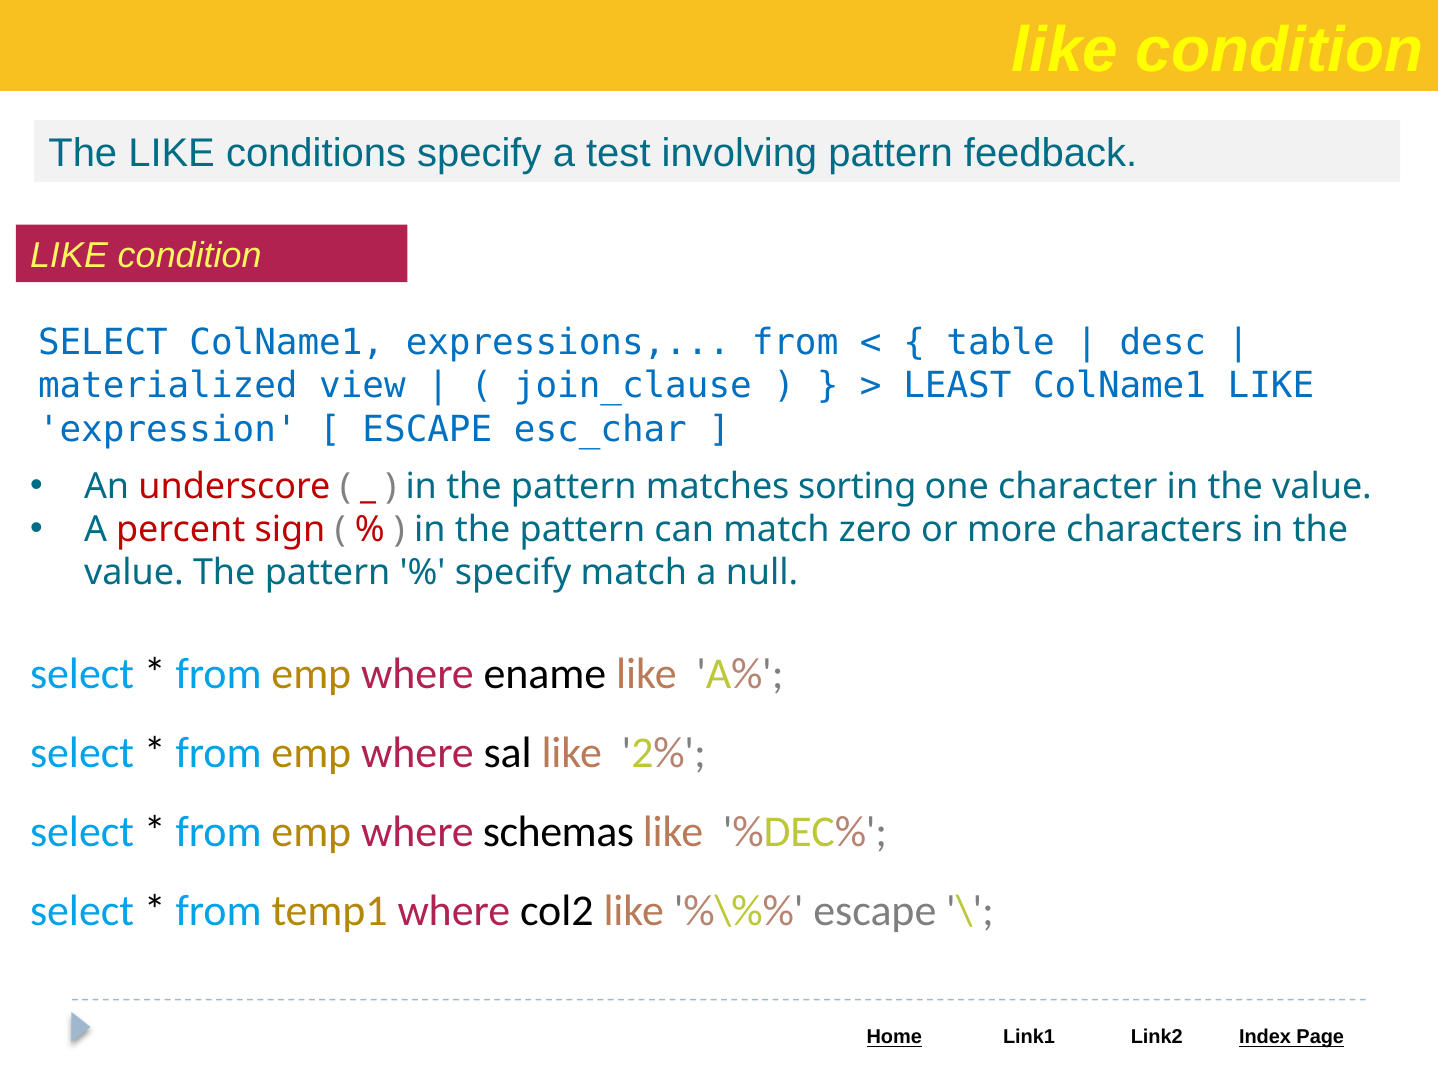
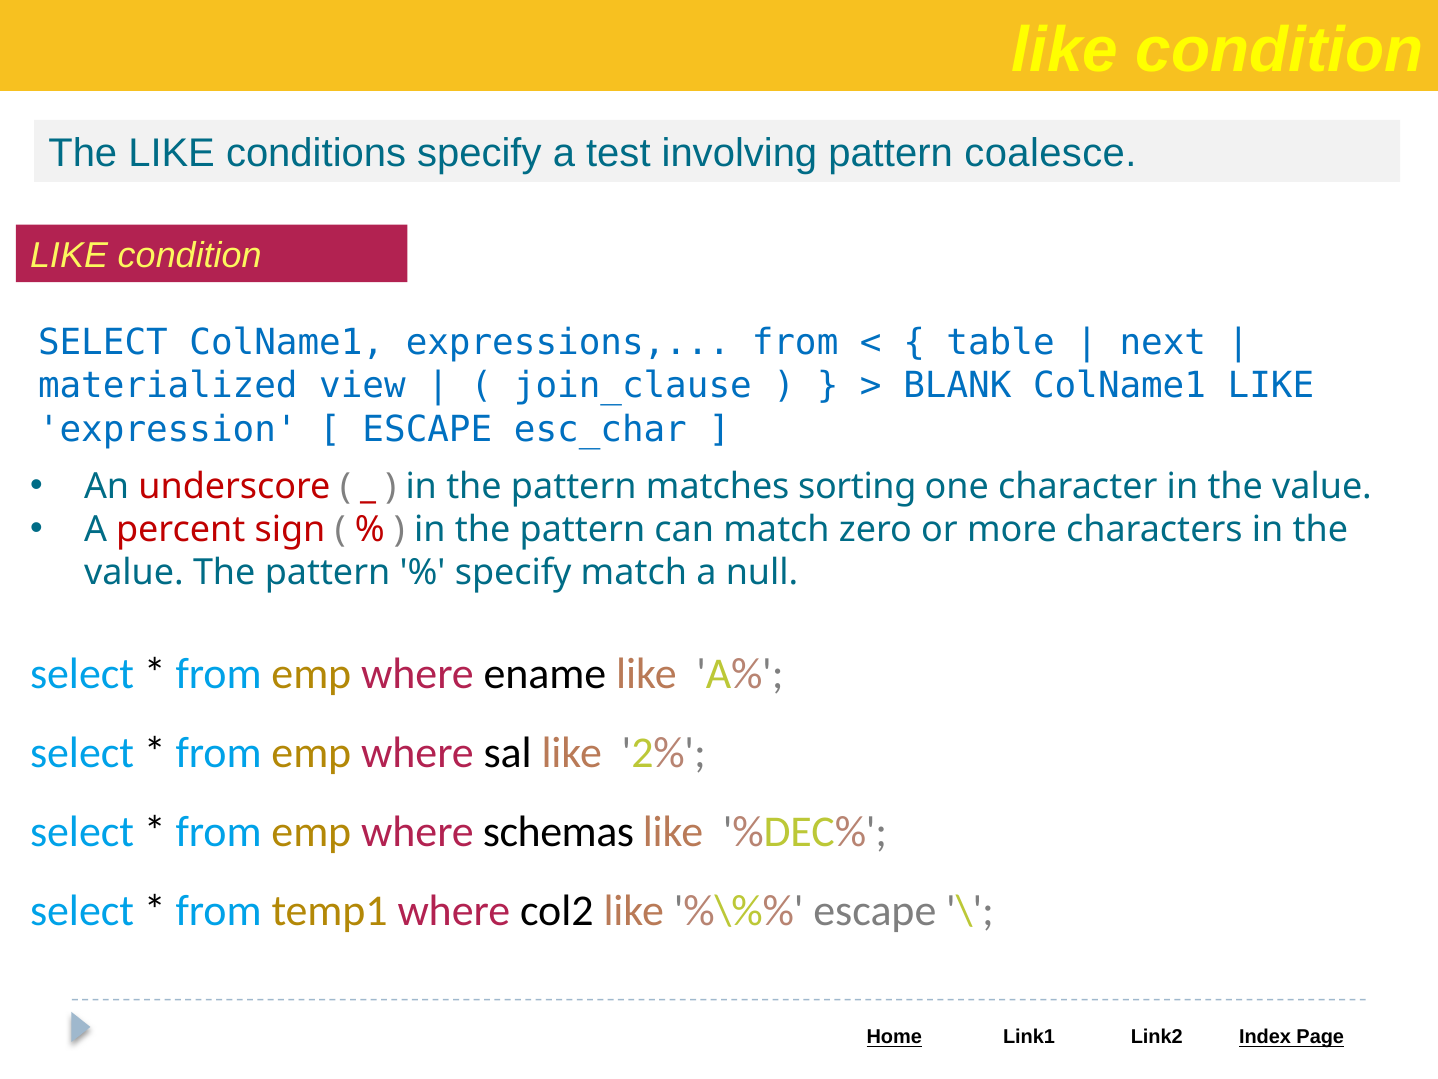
feedback: feedback -> coalesce (1050, 154)
desc: desc -> next (1163, 343)
LEAST: LEAST -> BLANK (957, 386)
